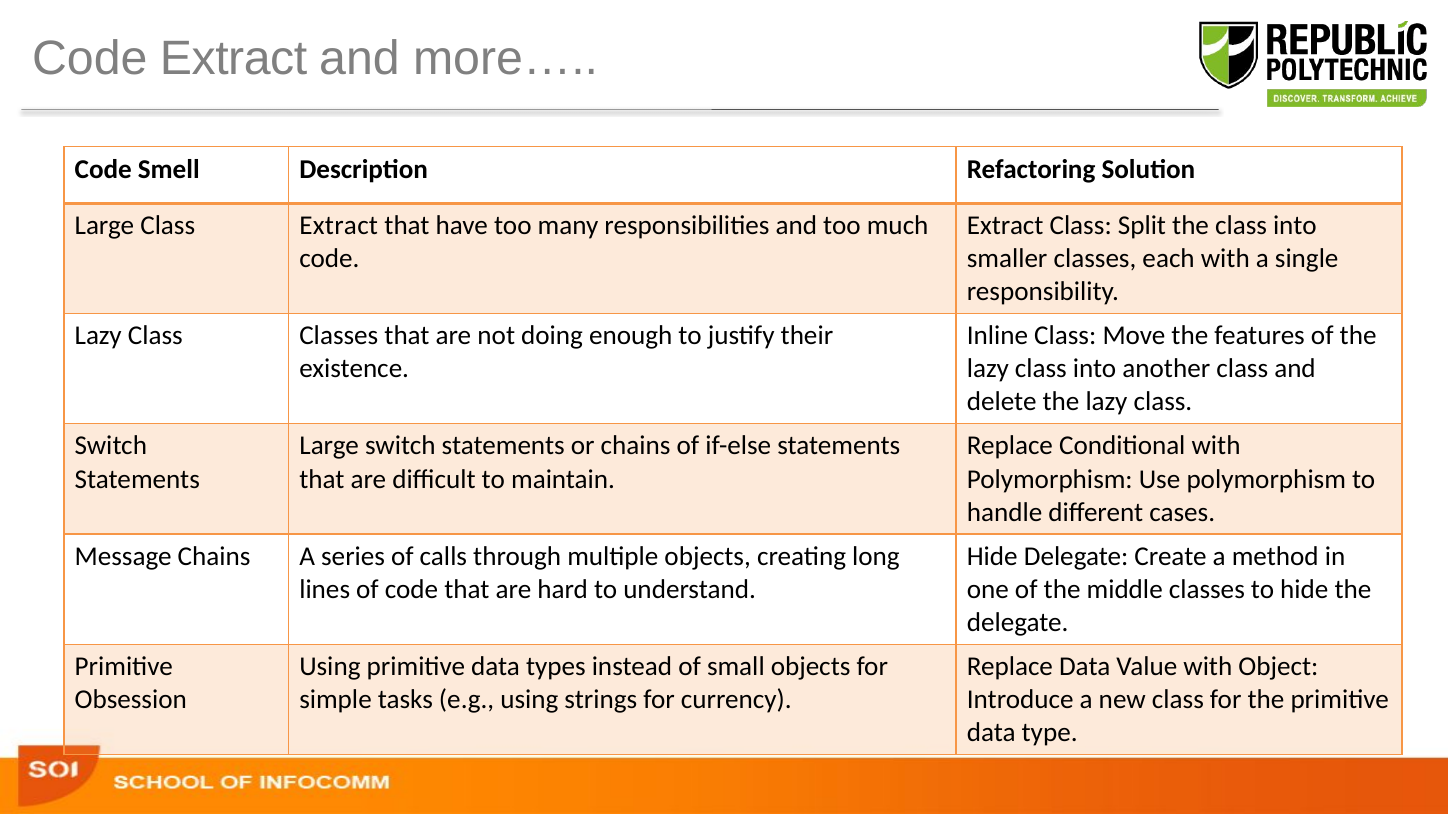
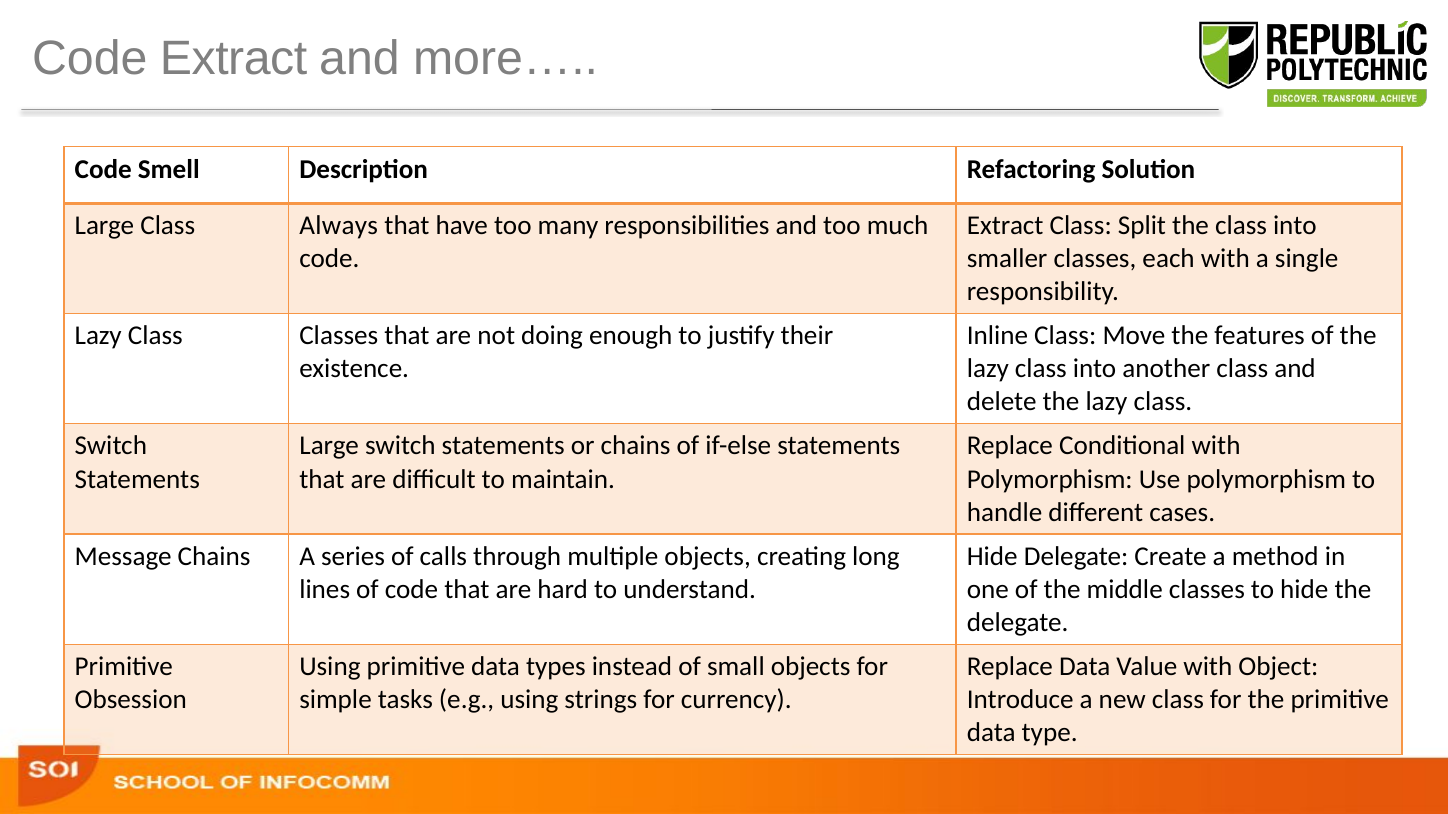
Class Extract: Extract -> Always (339, 226)
